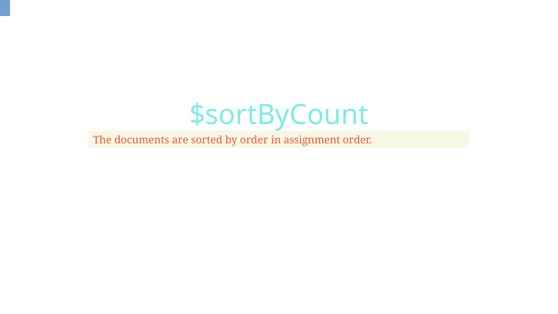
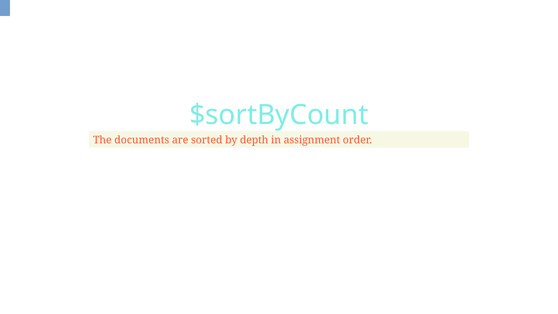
by order: order -> depth (254, 140)
